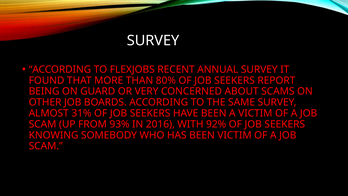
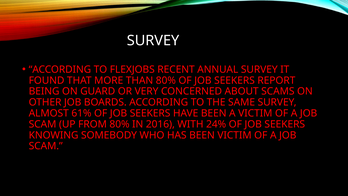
31%: 31% -> 61% (81, 113)
FROM 93%: 93% -> 80% (119, 124)
92%: 92% -> 24% (216, 124)
